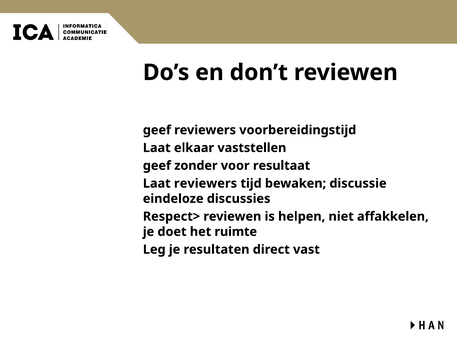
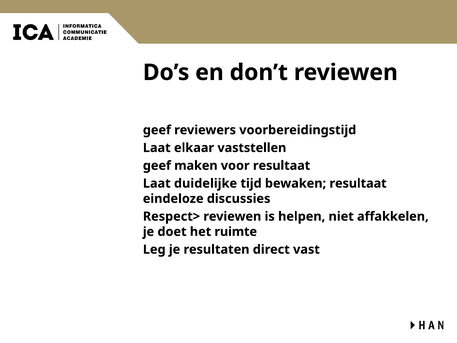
zonder: zonder -> maken (196, 166)
Laat reviewers: reviewers -> duidelijke (206, 183)
bewaken discussie: discussie -> resultaat (358, 183)
